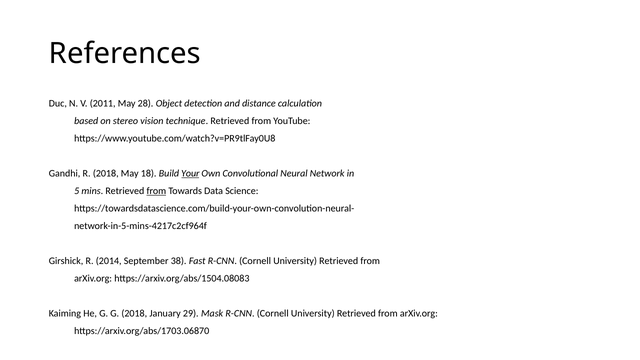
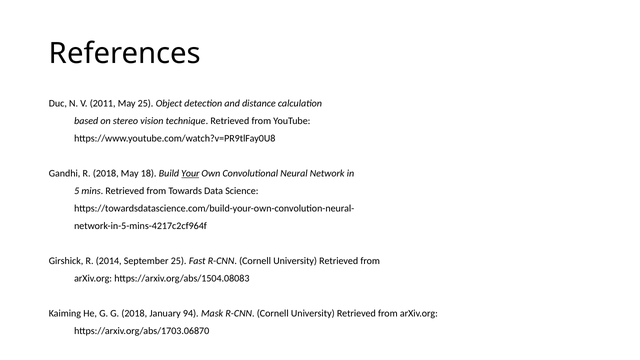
May 28: 28 -> 25 (146, 104)
from underline: present -> none (156, 191)
September 38: 38 -> 25 (179, 261)
29: 29 -> 94 (191, 313)
